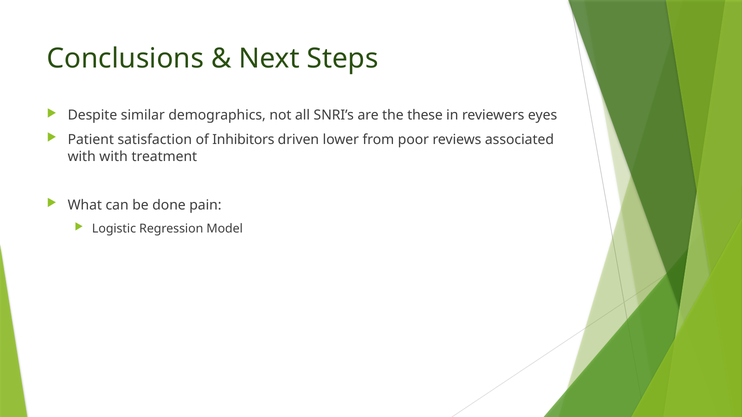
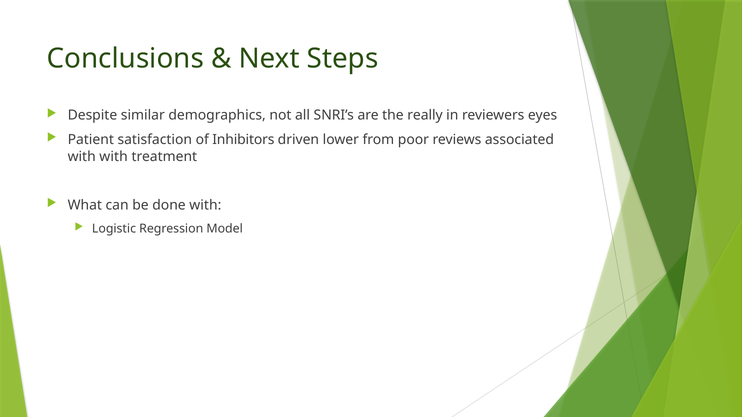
these: these -> really (425, 116)
done pain: pain -> with (205, 205)
